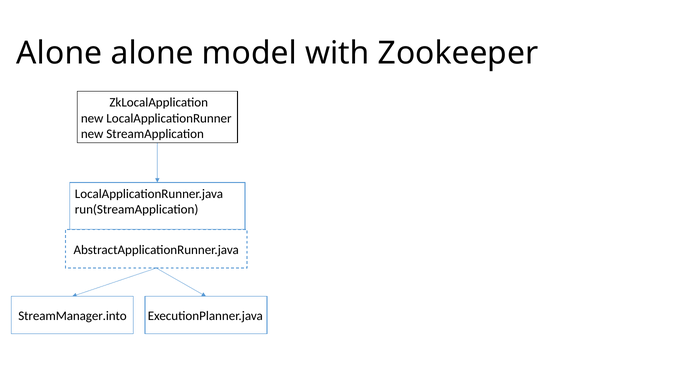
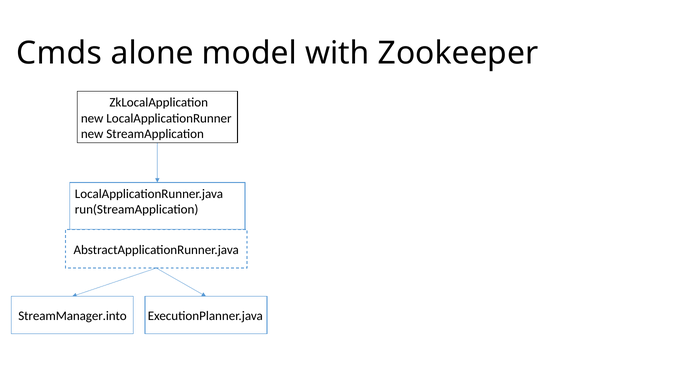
Alone: Alone -> Cmds (59, 53)
